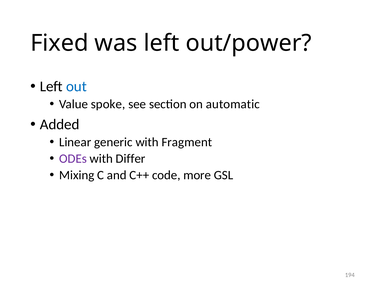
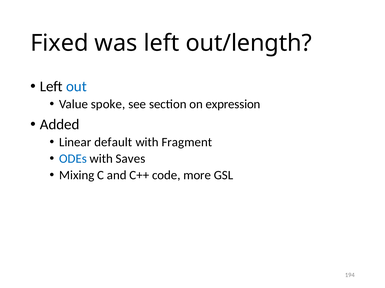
out/power: out/power -> out/length (249, 43)
automatic: automatic -> expression (233, 104)
generic: generic -> default (113, 143)
ODEs colour: purple -> blue (73, 159)
Differ: Differ -> Saves (131, 159)
